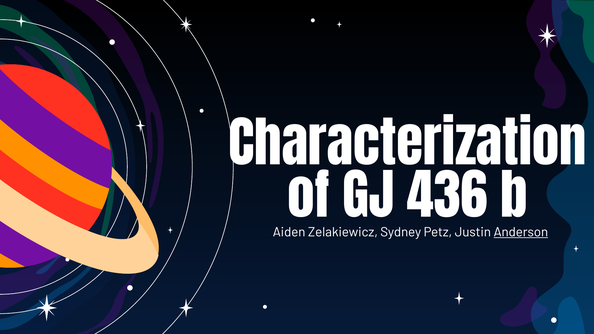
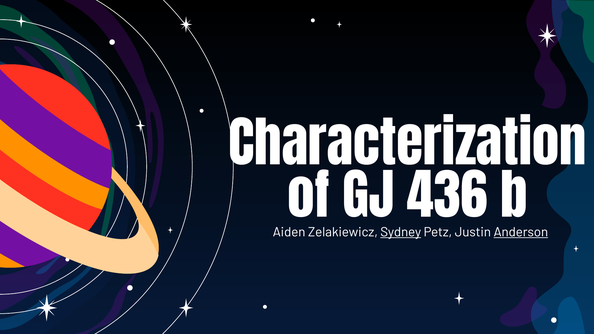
Sydney underline: none -> present (401, 232)
